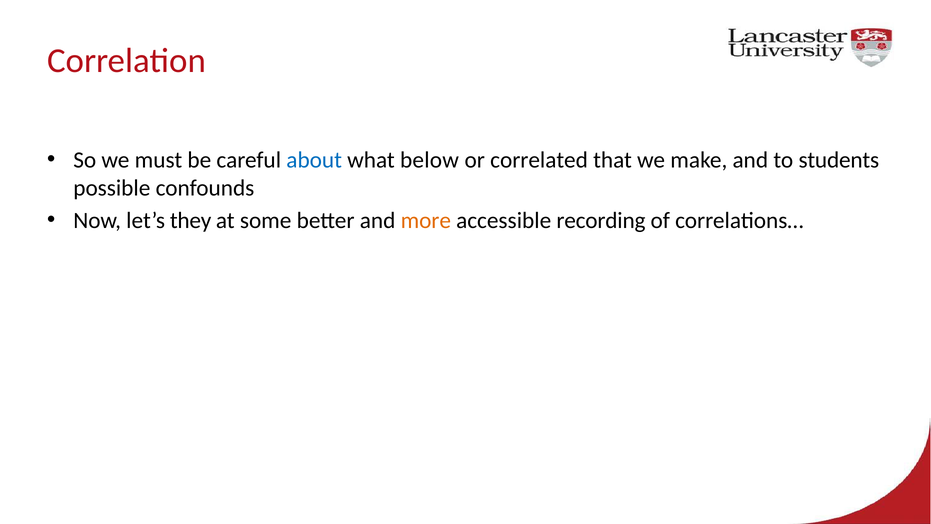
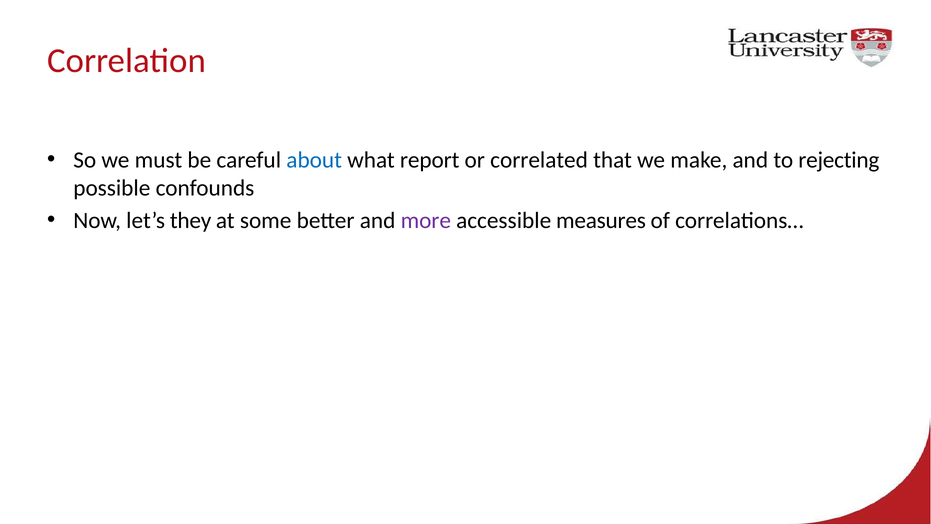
below: below -> report (430, 160)
students: students -> rejecting (839, 160)
more colour: orange -> purple (426, 220)
recording: recording -> measures (601, 220)
